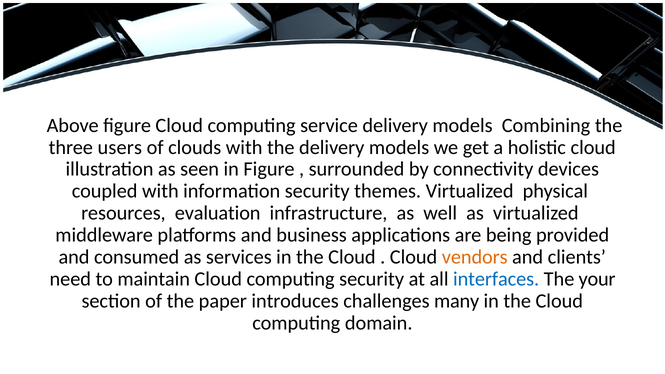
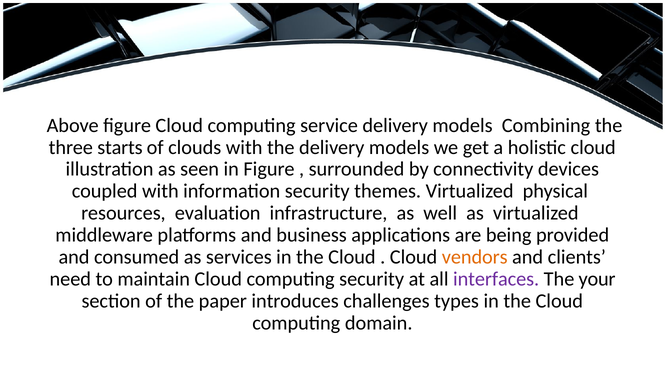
users: users -> starts (120, 147)
interfaces colour: blue -> purple (496, 279)
many: many -> types (457, 301)
